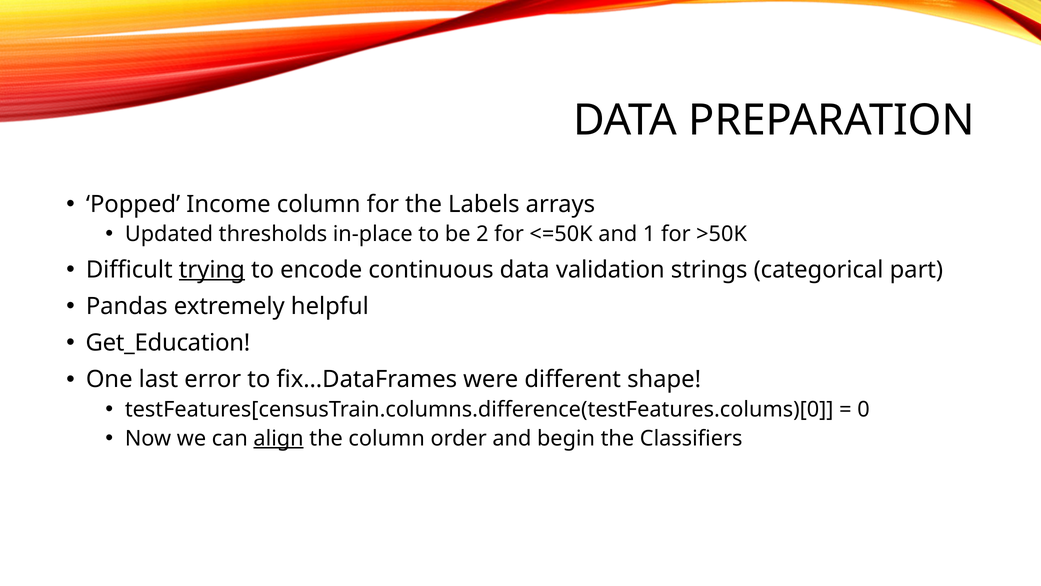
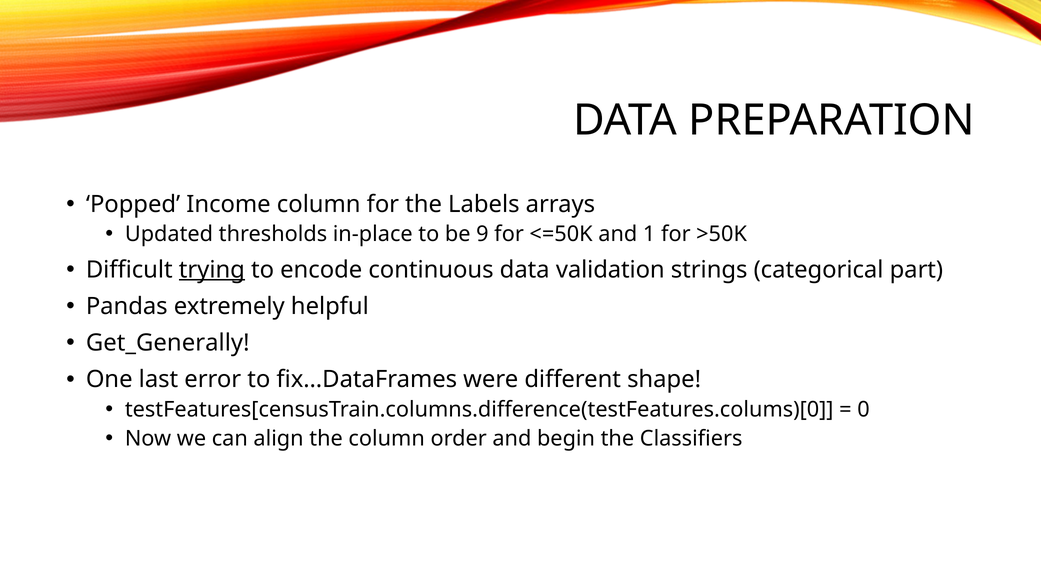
2: 2 -> 9 (482, 234)
Get_Education: Get_Education -> Get_Generally (168, 343)
align underline: present -> none (279, 438)
